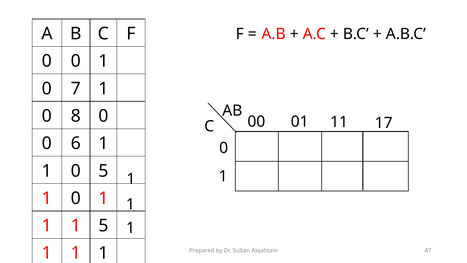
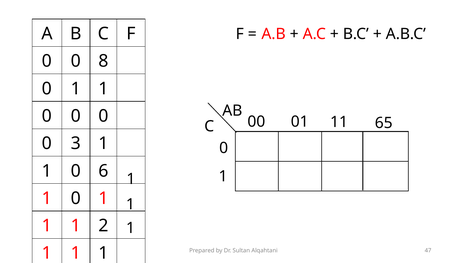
0 0 1: 1 -> 8 (103, 61)
7: 7 -> 1 (76, 88)
8: 8 -> 0 (76, 116)
17: 17 -> 65 (384, 123)
6: 6 -> 3 (76, 143)
0 5: 5 -> 6 (103, 171)
1 5: 5 -> 2 (103, 225)
